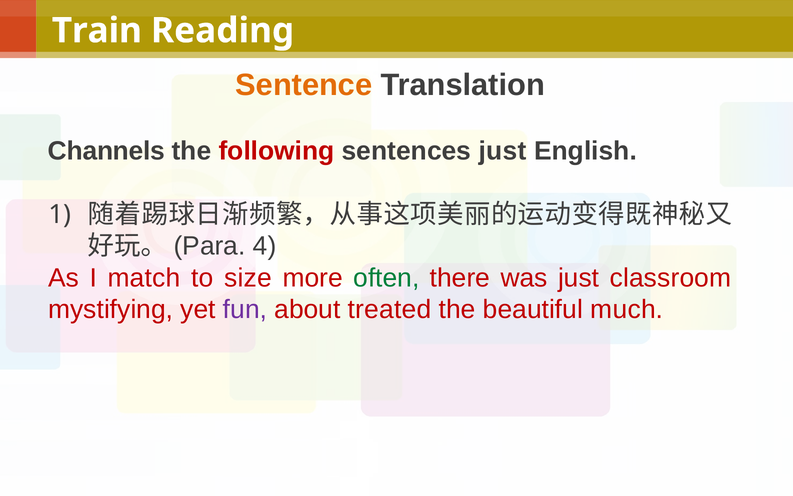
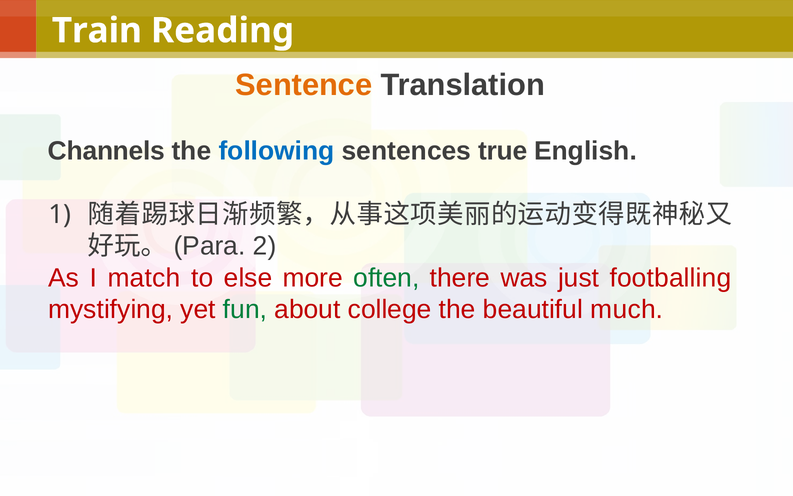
following colour: red -> blue (277, 151)
sentences just: just -> true (503, 151)
4: 4 -> 2 (265, 246)
size: size -> else (248, 278)
classroom: classroom -> footballing (671, 278)
fun colour: purple -> green (245, 309)
treated: treated -> college (390, 309)
